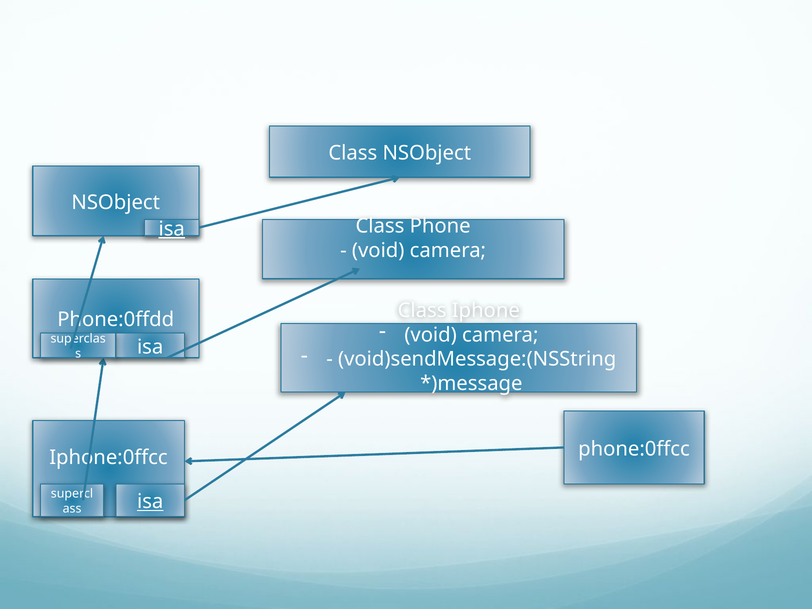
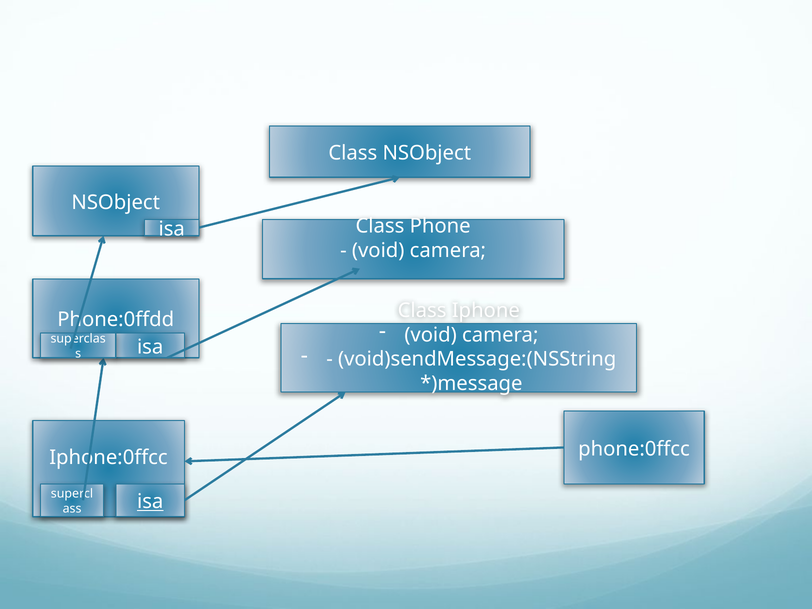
isa underline: present -> none (172, 229)
